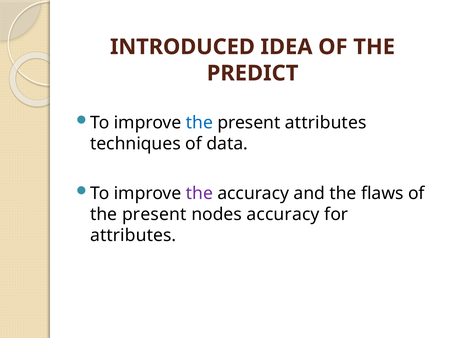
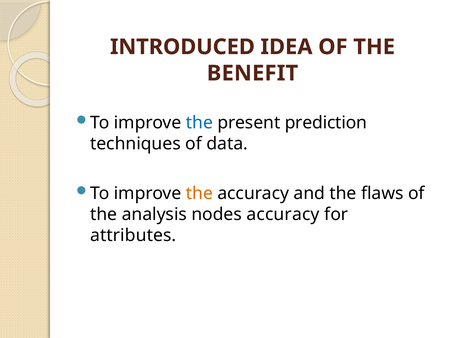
PREDICT: PREDICT -> BENEFIT (252, 73)
present attributes: attributes -> prediction (326, 123)
the colour: purple -> orange (199, 193)
present: present -> analysis (154, 214)
